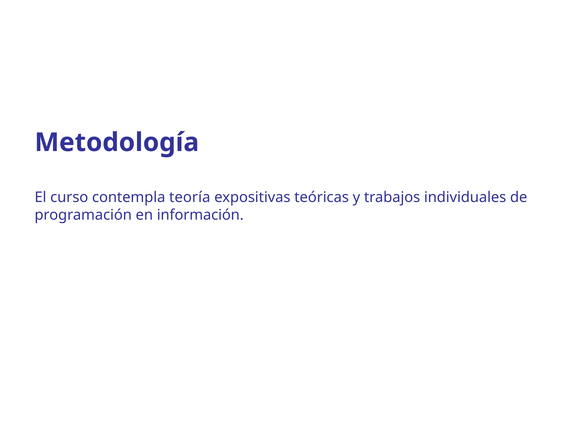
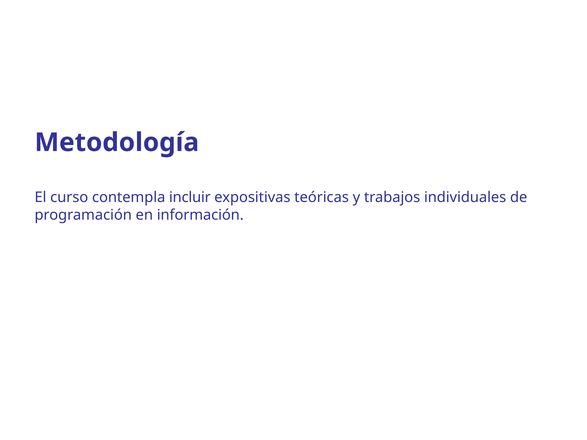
teoría: teoría -> incluir (190, 198)
